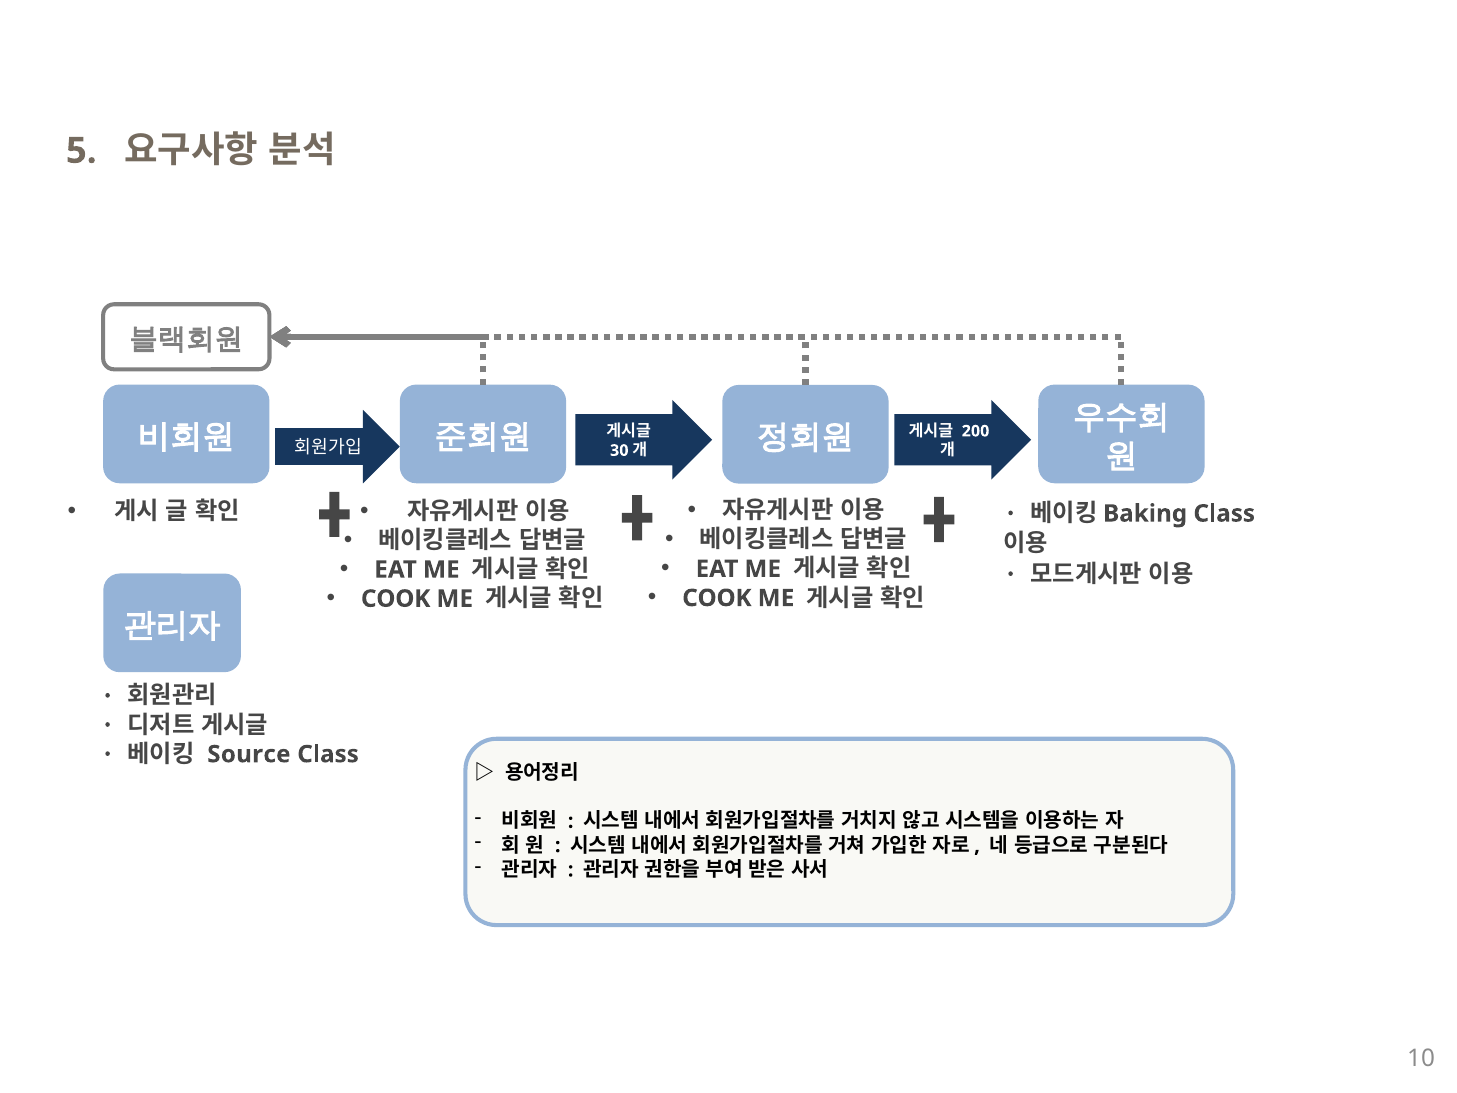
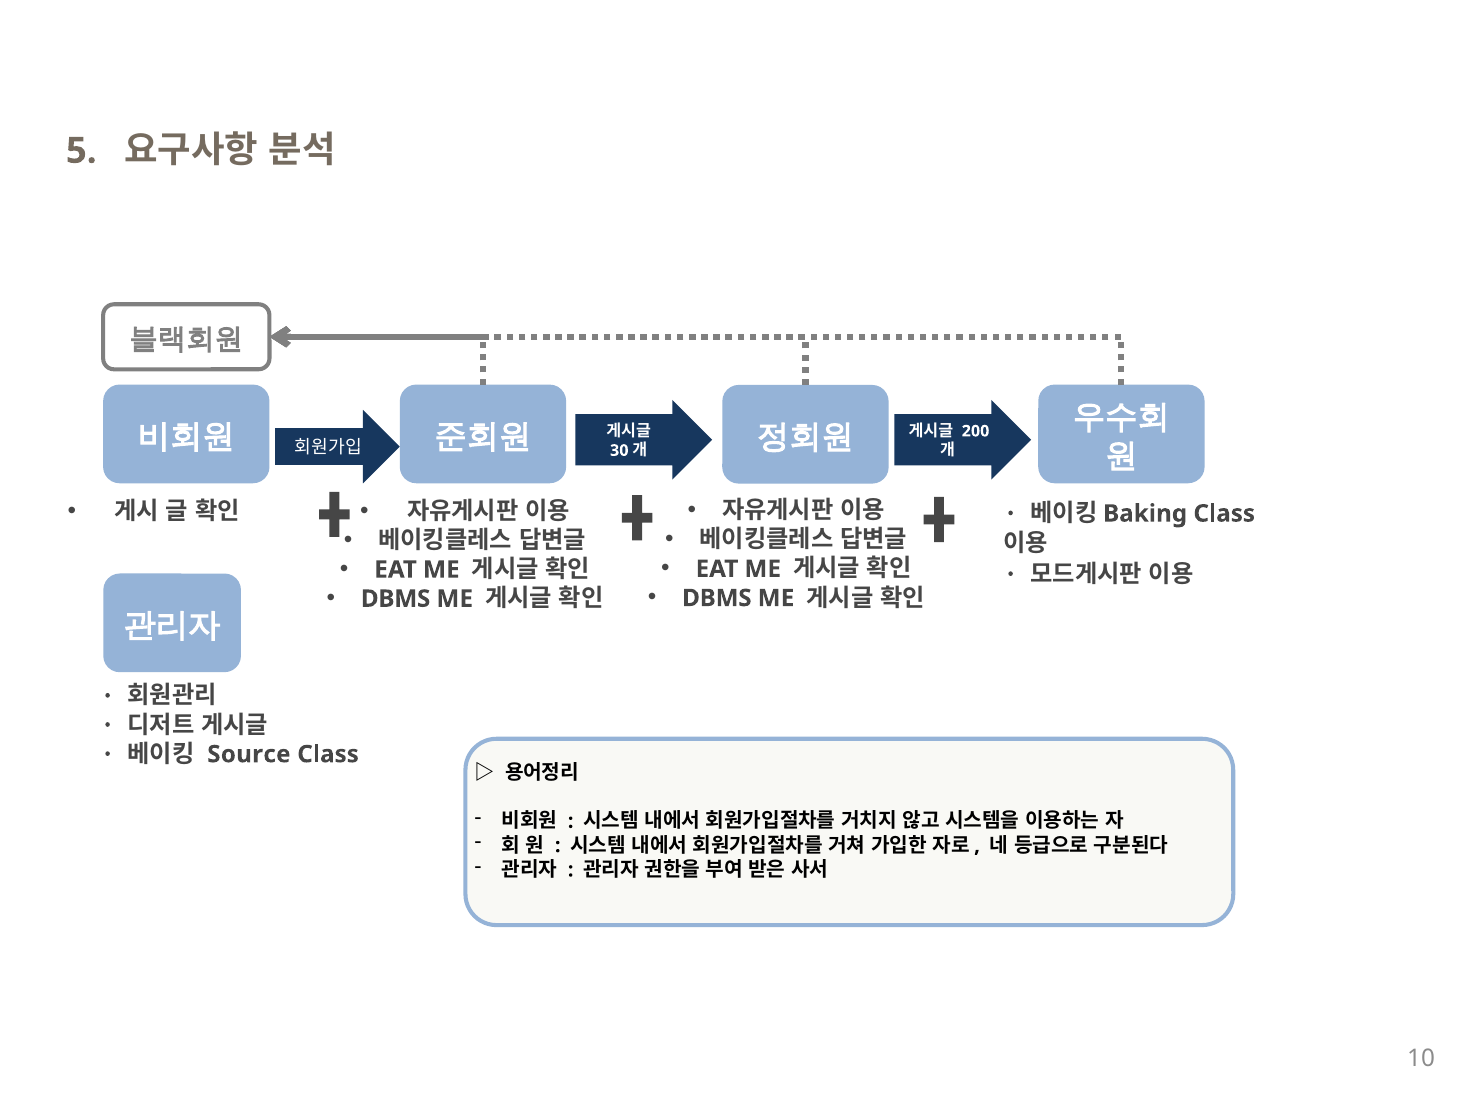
COOK: COOK -> DBMS (717, 598)
COOK: COOK -> DBMS (396, 599)
